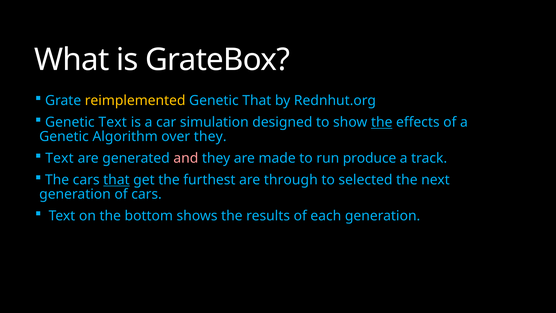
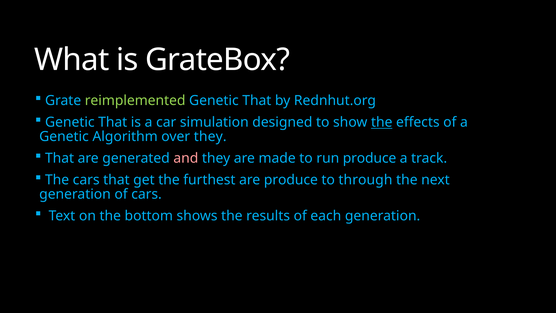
reimplemented colour: yellow -> light green (135, 101)
Text: Text -> That (113, 122)
Text: Text -> That (60, 158)
that underline: present -> none (116, 180)
are through: through -> produce (291, 180)
selected: selected -> through (365, 180)
